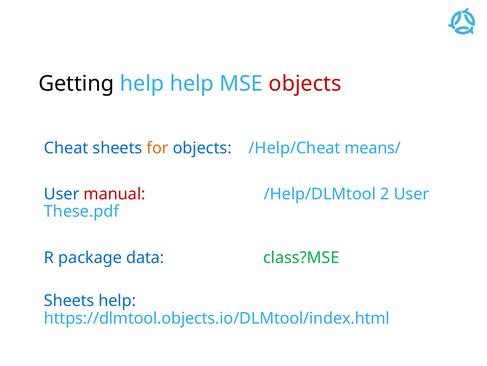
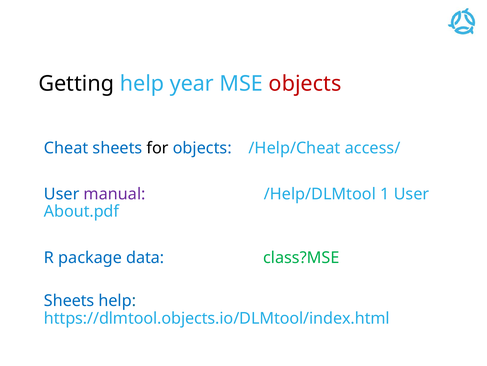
help help: help -> year (192, 84)
for colour: orange -> black (158, 148)
means/: means/ -> access/ (373, 148)
manual colour: red -> purple (115, 194)
2: 2 -> 1 (385, 194)
These.pdf: These.pdf -> About.pdf (82, 211)
